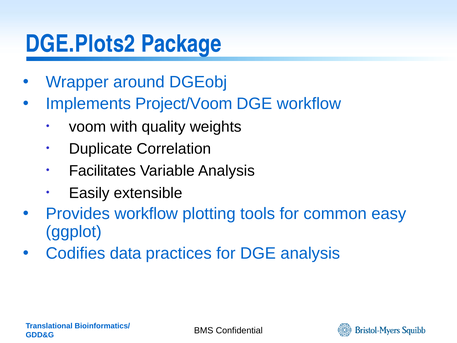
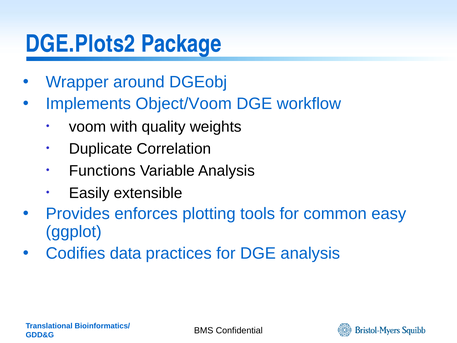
Project/Voom: Project/Voom -> Object/Voom (184, 104)
Facilitates: Facilitates -> Functions (102, 171)
Provides workflow: workflow -> enforces (146, 214)
